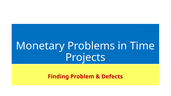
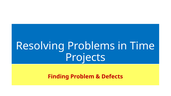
Monetary: Monetary -> Resolving (40, 46)
